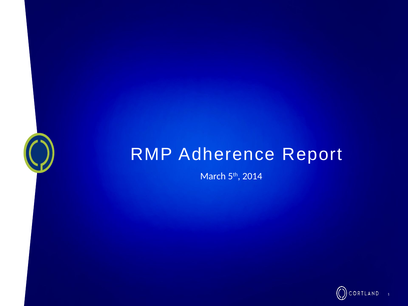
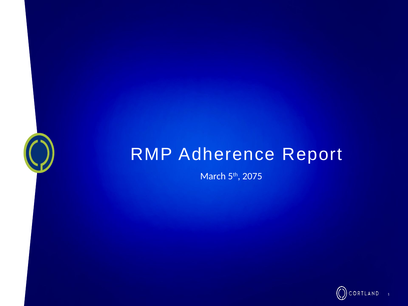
2014: 2014 -> 2075 (252, 176)
